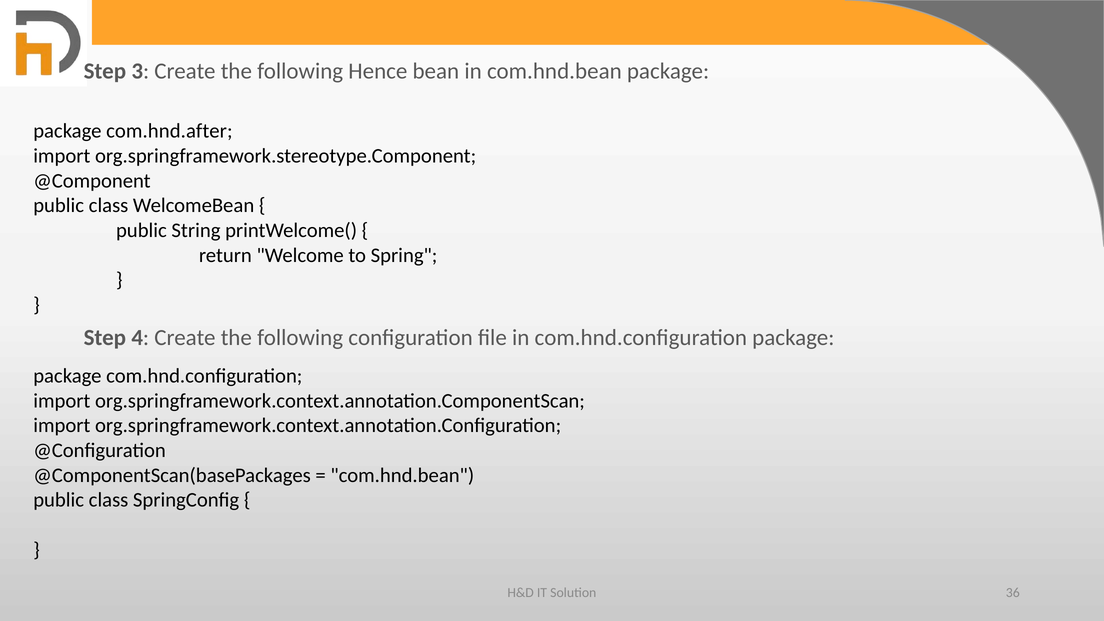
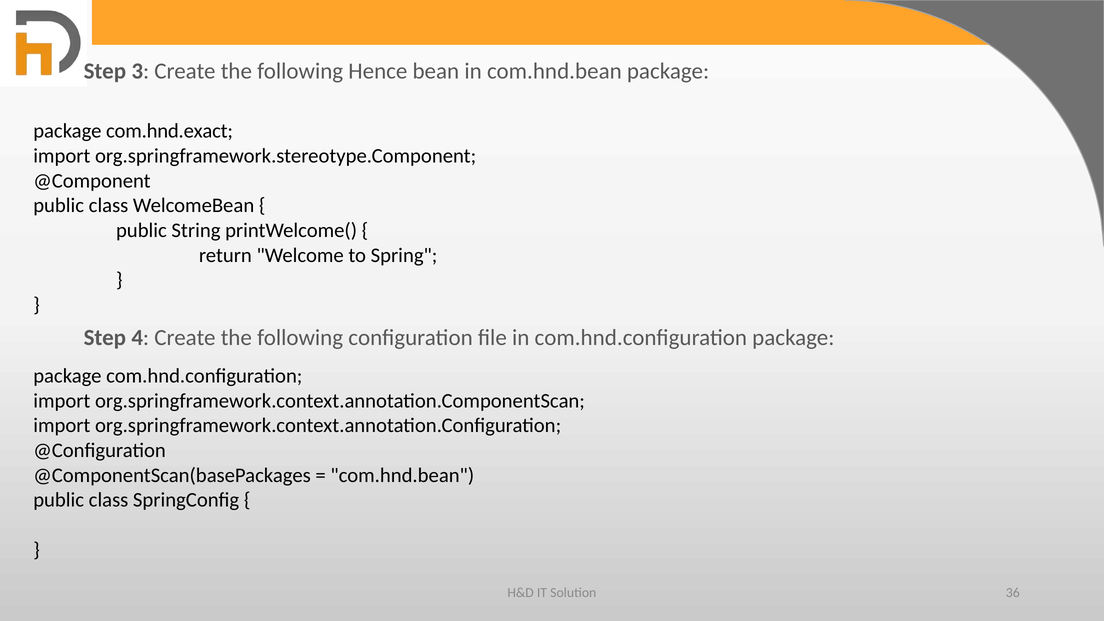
com.hnd.after: com.hnd.after -> com.hnd.exact (170, 131)
